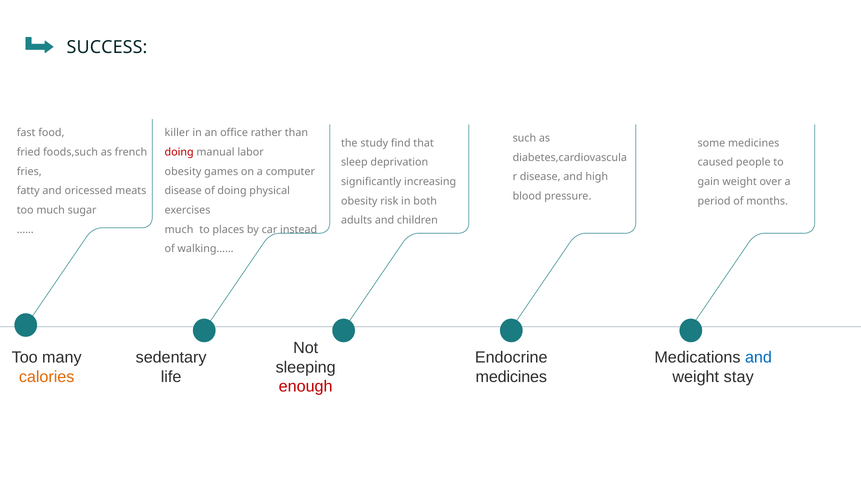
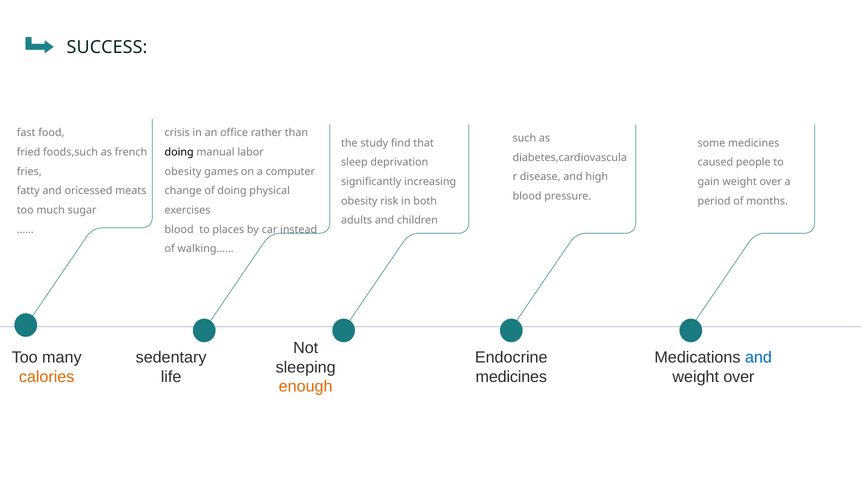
killer: killer -> crisis (177, 133)
doing colour: red -> black (179, 152)
disease: disease -> change (183, 191)
much: much -> blood (179, 230)
stay: stay -> over (739, 377)
enough colour: red -> orange (306, 387)
